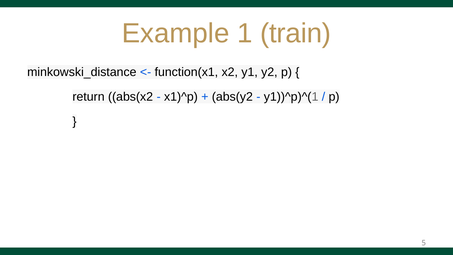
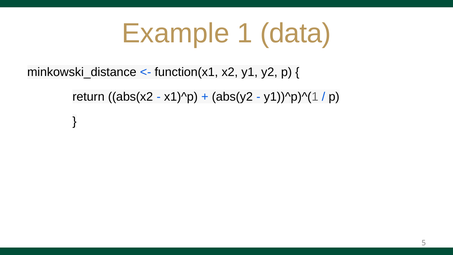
train: train -> data (296, 33)
